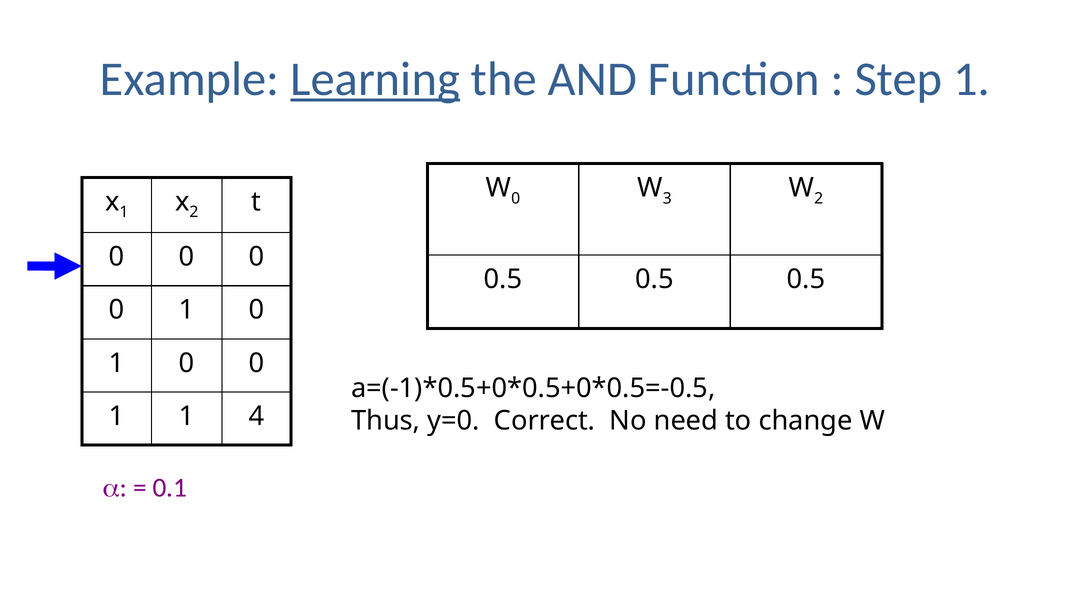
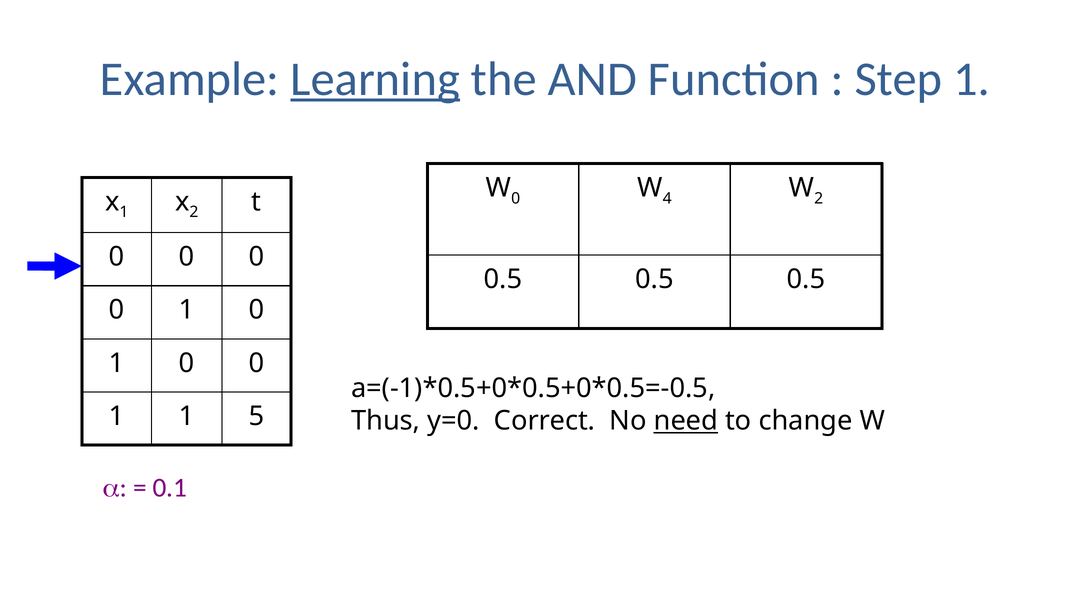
3: 3 -> 4 (667, 198)
4: 4 -> 5 (256, 416)
need underline: none -> present (686, 421)
